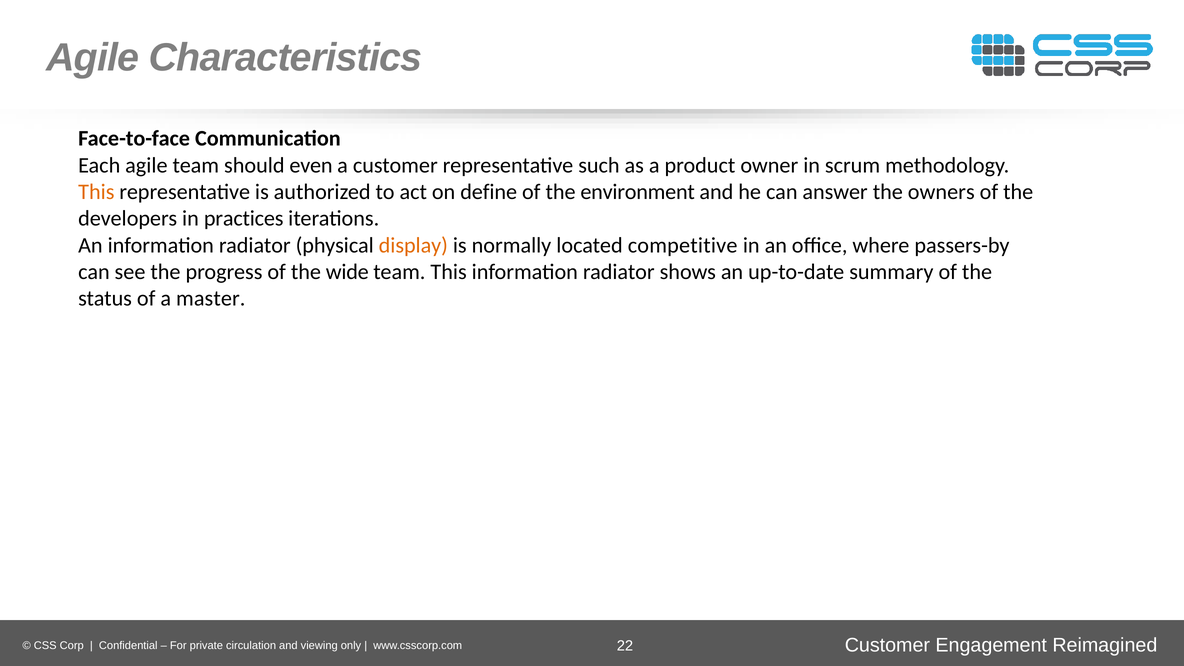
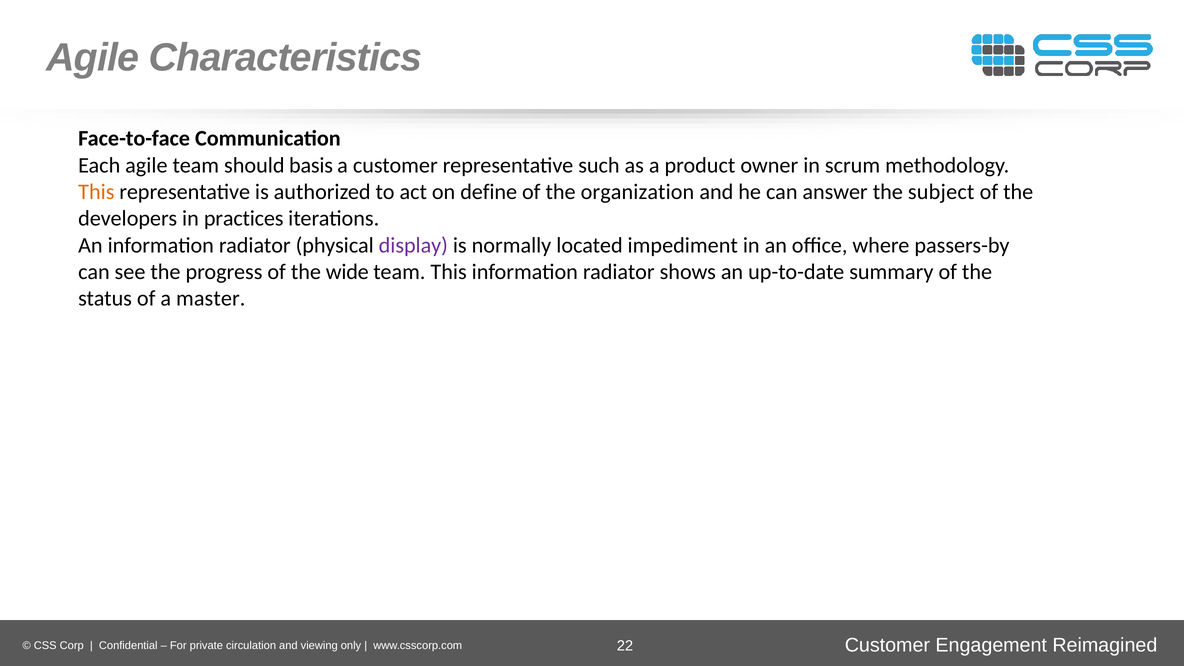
even: even -> basis (311, 165)
environment: environment -> organization (637, 192)
owners: owners -> subject (941, 192)
display colour: orange -> purple (413, 245)
competitive: competitive -> impediment (683, 245)
